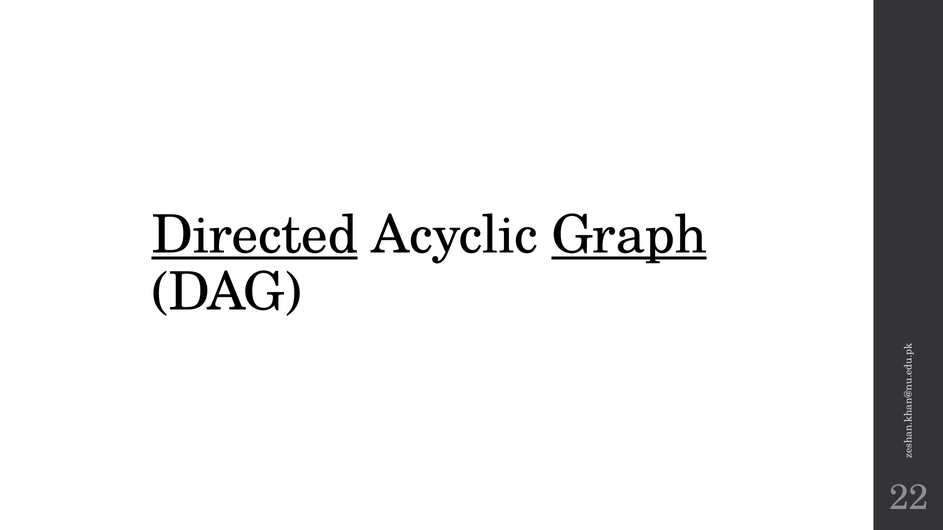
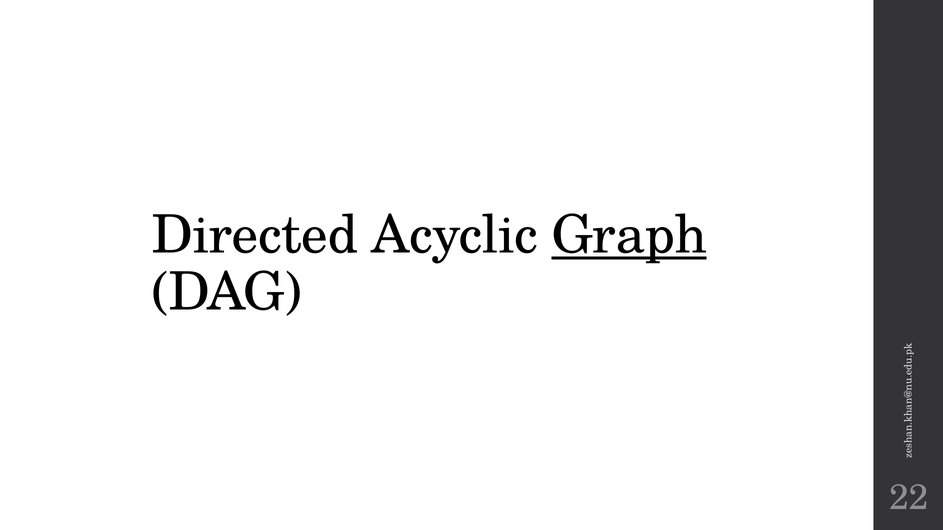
Directed underline: present -> none (255, 235)
